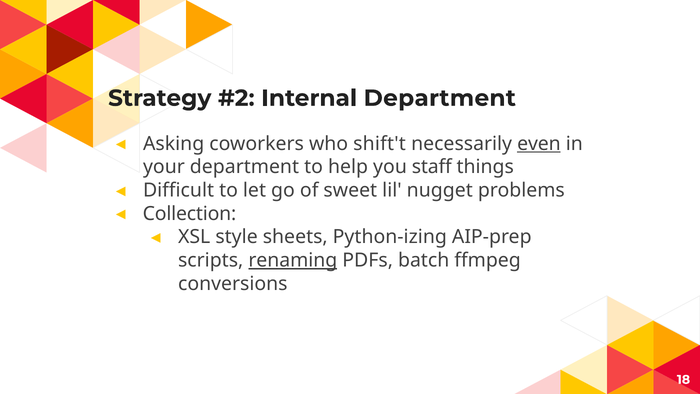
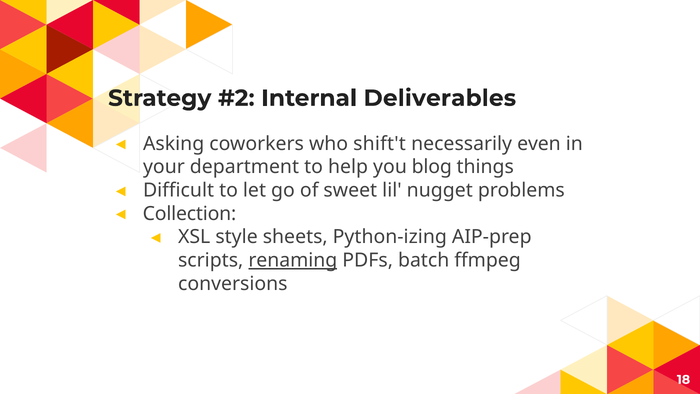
Internal Department: Department -> Deliverables (440, 98)
even underline: present -> none (539, 144)
staff: staff -> blog (432, 167)
